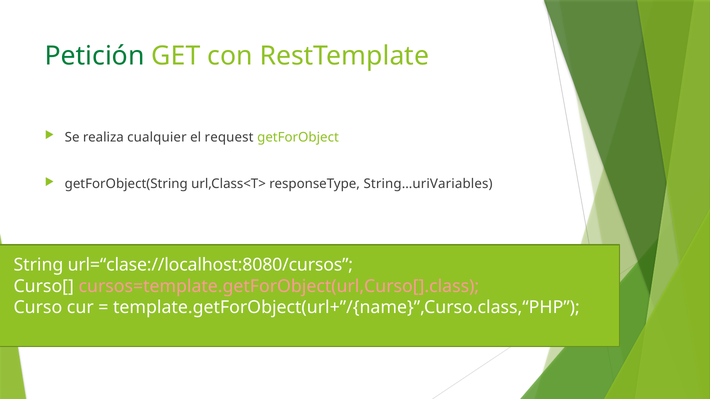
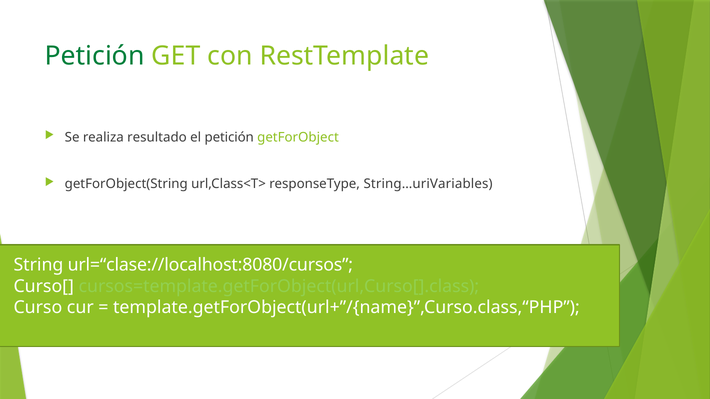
cualquier: cualquier -> resultado (157, 137)
el request: request -> petición (229, 137)
cursos=template.getForObject(url,Curso[].class colour: pink -> light green (279, 287)
